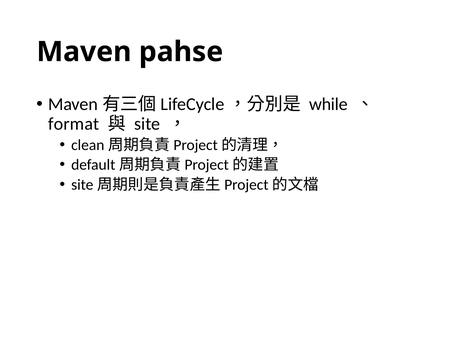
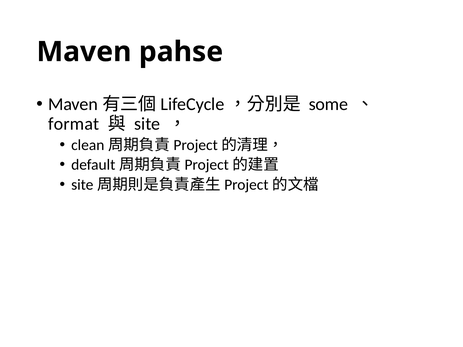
while: while -> some (328, 104)
